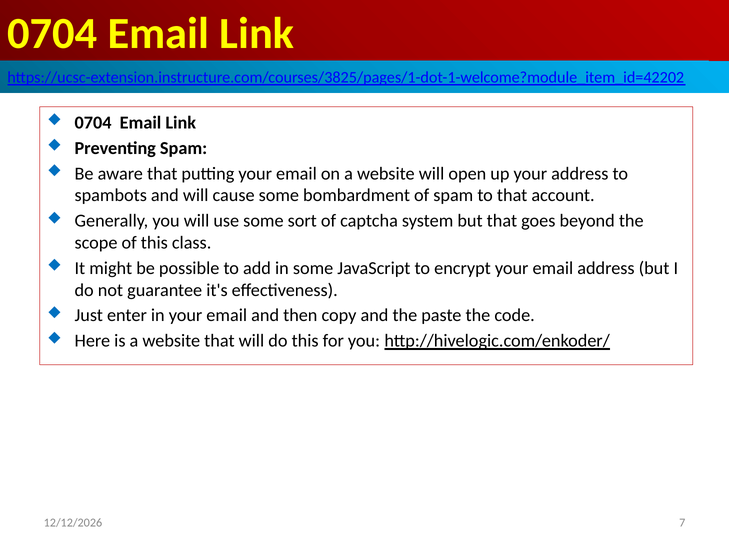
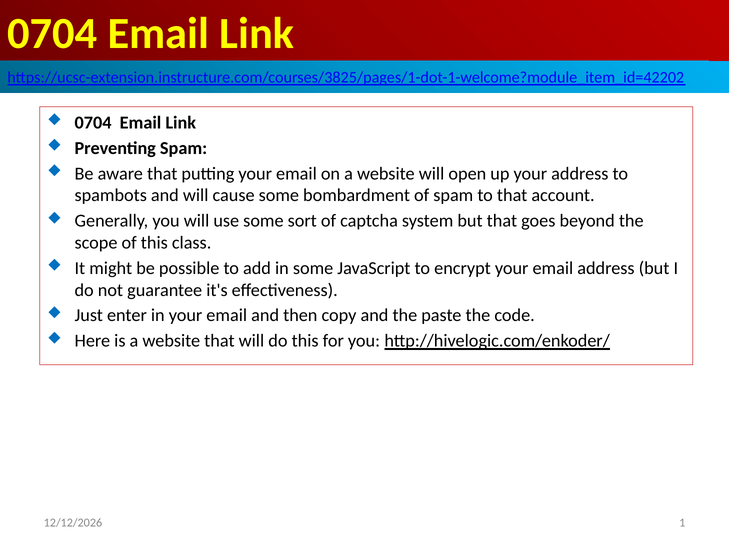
7: 7 -> 1 (682, 524)
